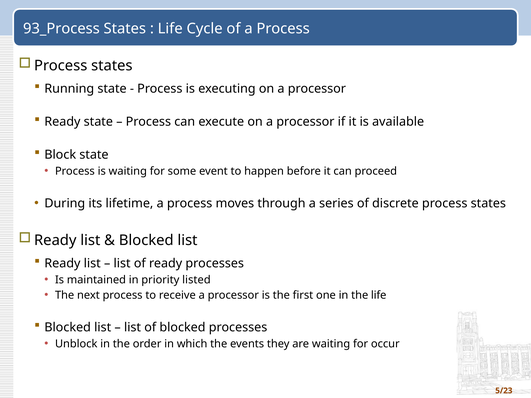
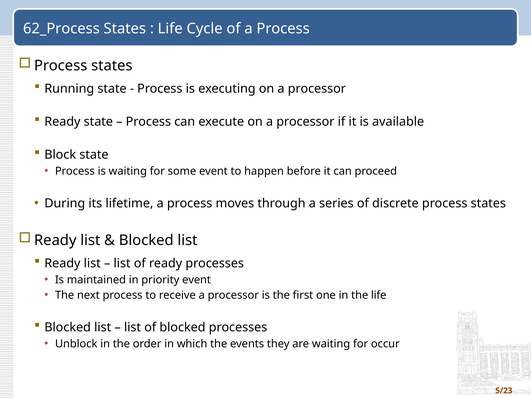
93_Process: 93_Process -> 62_Process (61, 29)
priority listed: listed -> event (197, 280)
